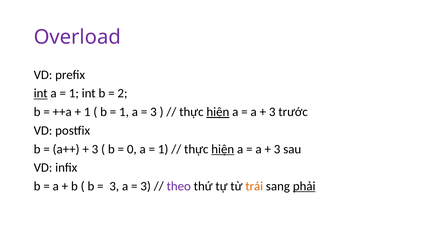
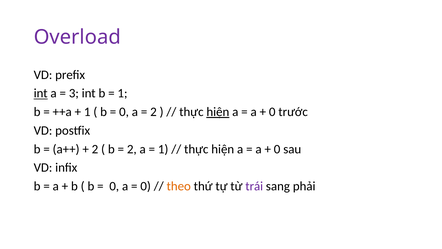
1: 1 -> 3 (74, 93)
2: 2 -> 1 (122, 93)
1: 1 -> 0 (124, 112)
3: 3 -> 2 (153, 112)
3: 3 -> 0 (272, 112)
3: 3 -> 2 (95, 149)
0: 0 -> 2 (132, 149)
hiện underline: present -> none (223, 149)
3: 3 -> 0 (277, 149)
3: 3 -> 0 (114, 186)
3: 3 -> 0 (146, 186)
theo colour: purple -> orange (179, 186)
trái colour: orange -> purple (254, 186)
phải underline: present -> none (304, 186)
